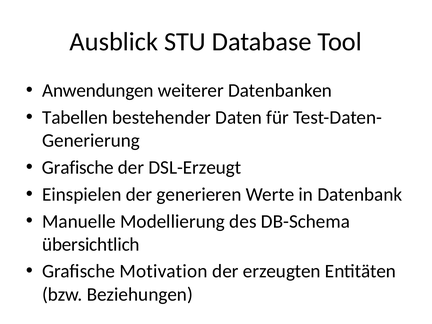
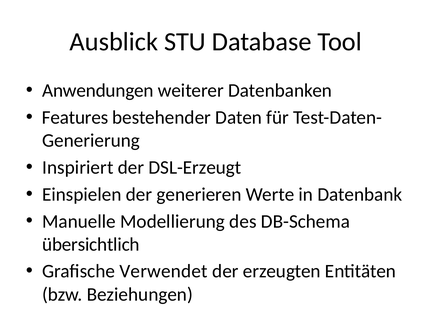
Tabellen: Tabellen -> Features (75, 118)
Grafische: Grafische -> Inspiriert (78, 168)
Motivation: Motivation -> Verwendet (164, 271)
